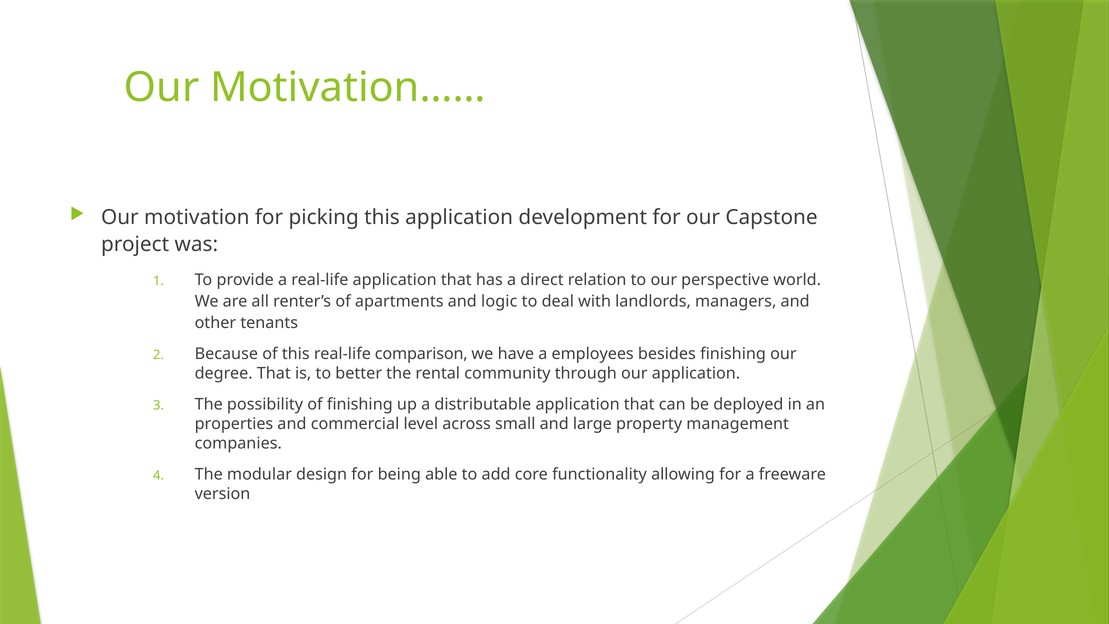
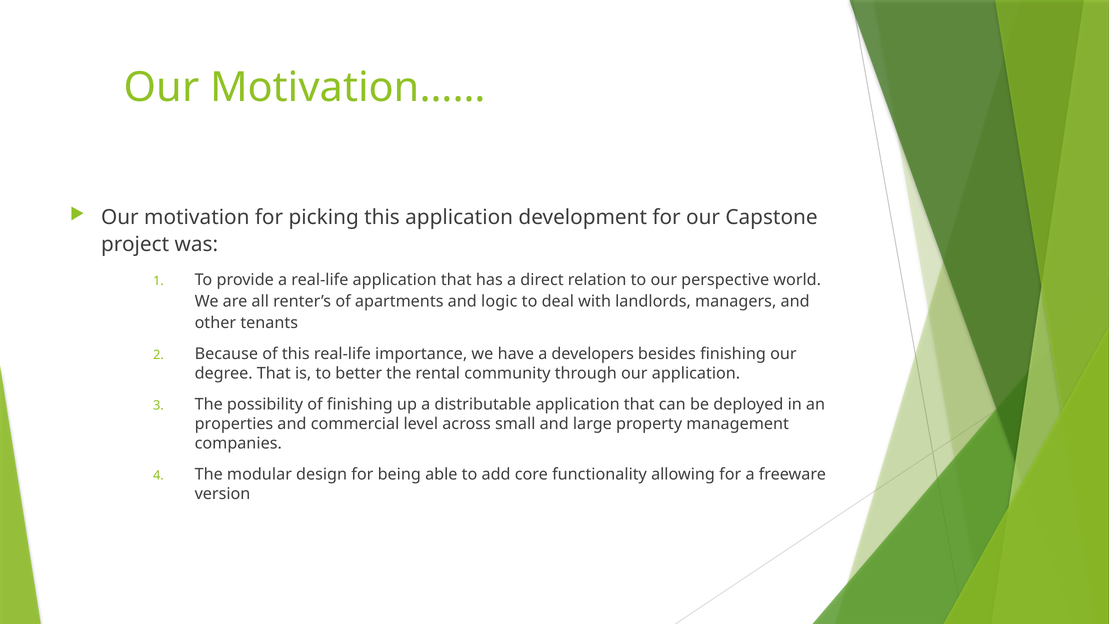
comparison: comparison -> importance (421, 354)
employees: employees -> developers (593, 354)
